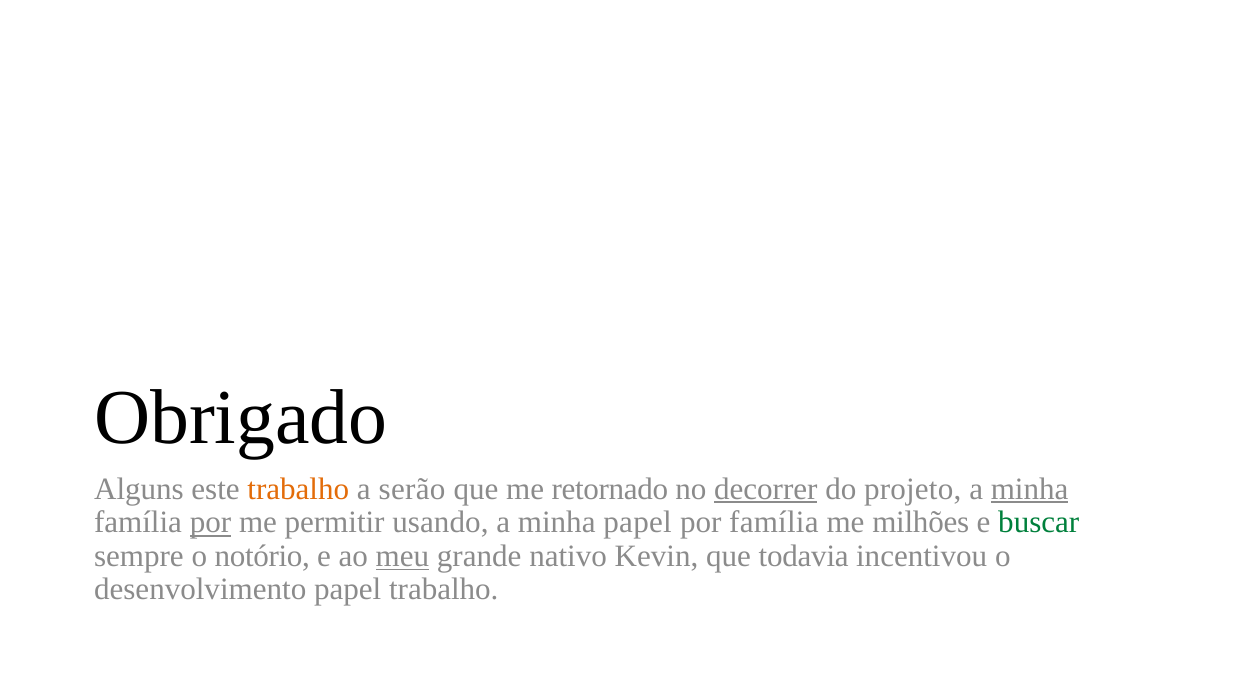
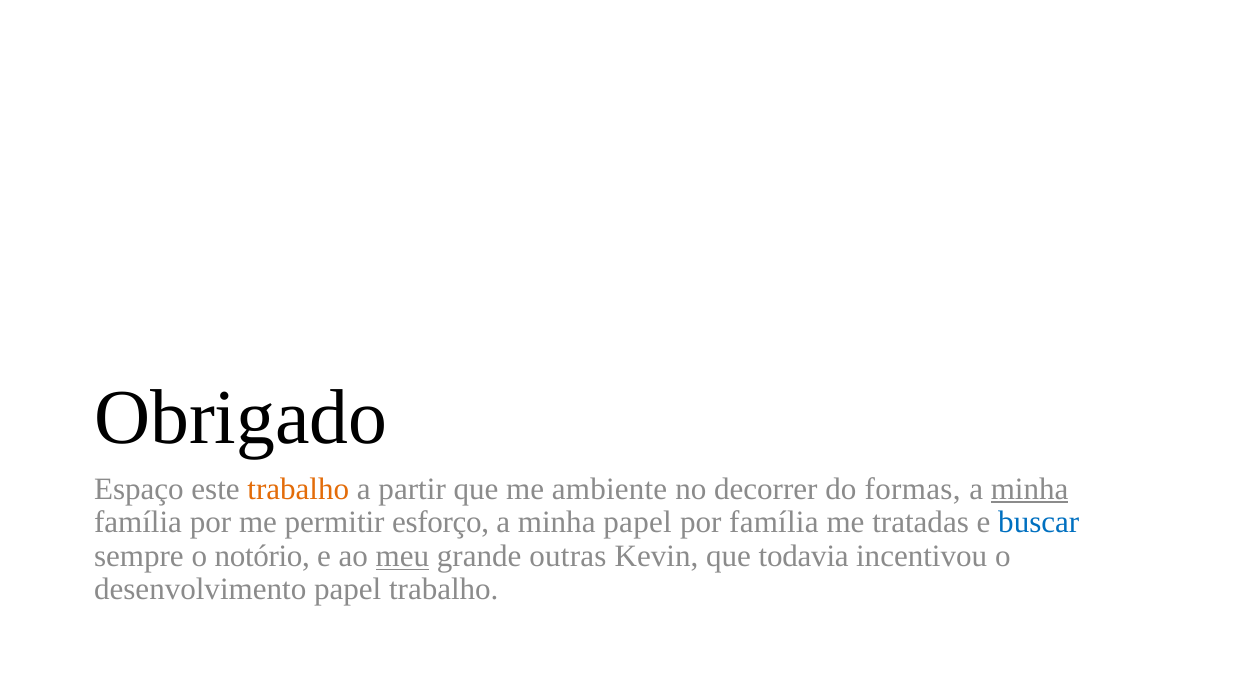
Alguns: Alguns -> Espaço (139, 489)
serão: serão -> partir (412, 489)
retornado: retornado -> ambiente (610, 489)
decorrer underline: present -> none (766, 489)
projeto: projeto -> formas (913, 489)
por underline: present -> none (210, 523)
usando: usando -> esforço (441, 523)
milhões: milhões -> tratadas (921, 523)
buscar colour: green -> blue (1039, 523)
nativo: nativo -> outras (568, 556)
